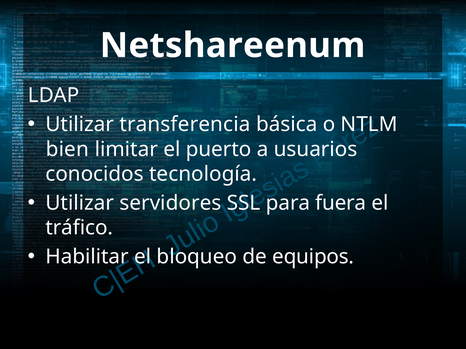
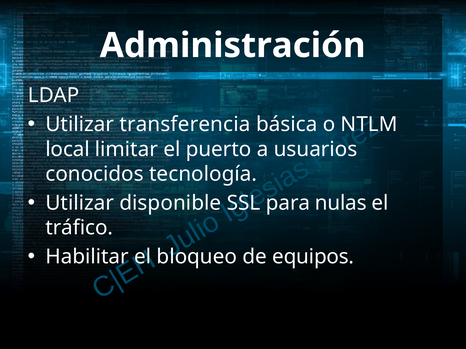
Netshareenum: Netshareenum -> Administración (233, 46)
bien: bien -> local (68, 149)
servidores: servidores -> disponible (170, 203)
fuera: fuera -> nulas (341, 203)
